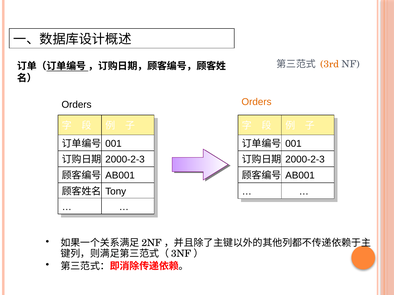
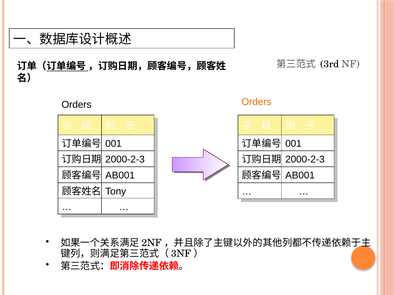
3rd colour: orange -> black (330, 64)
